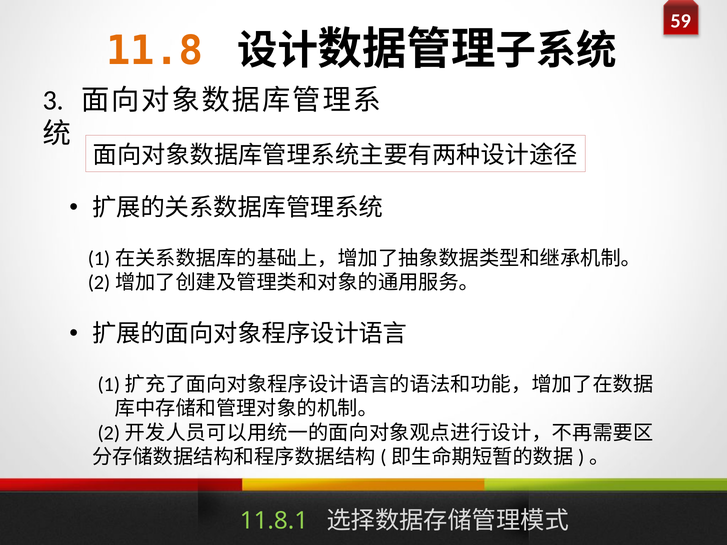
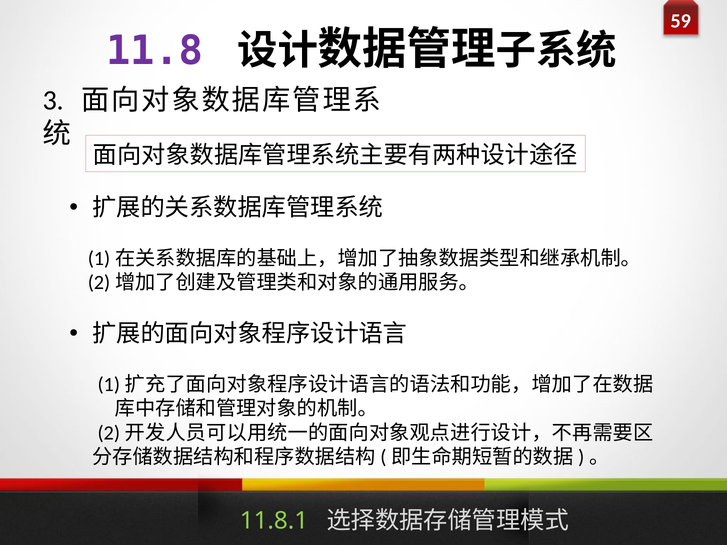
11.8 colour: orange -> purple (155, 51)
